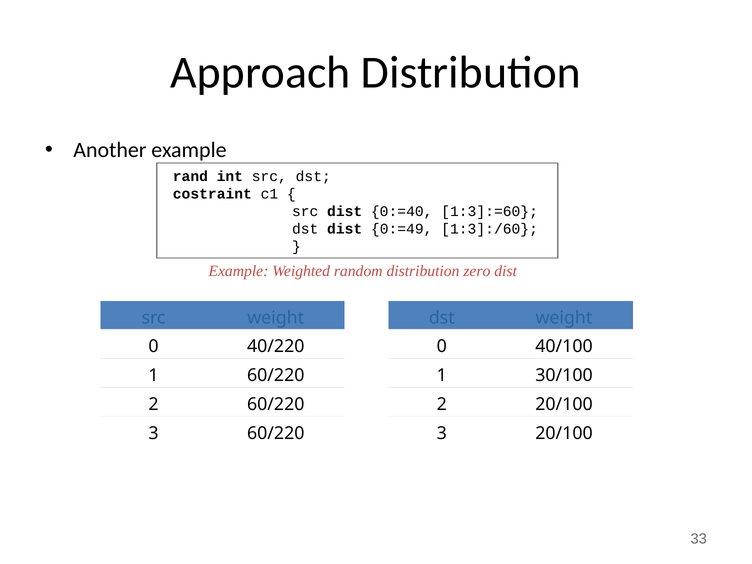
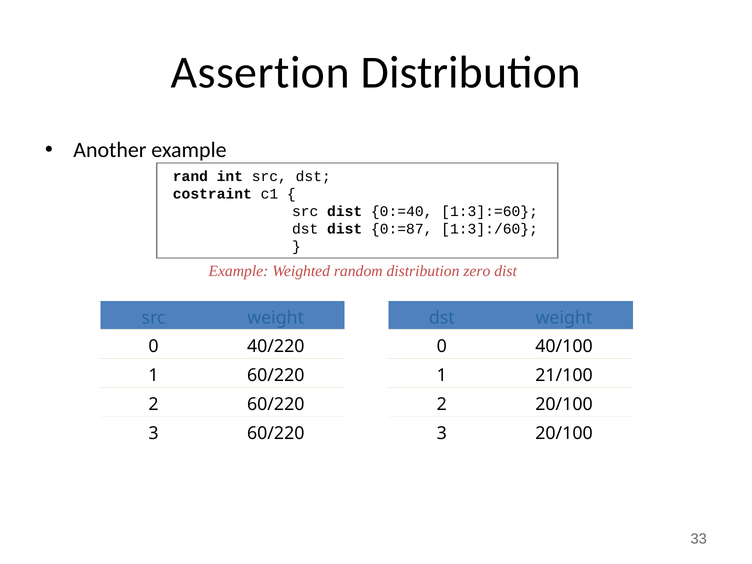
Approach: Approach -> Assertion (260, 73)
0:=49: 0:=49 -> 0:=87 (402, 229)
30/100: 30/100 -> 21/100 (564, 375)
